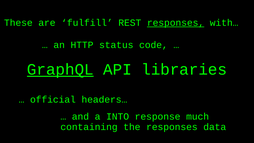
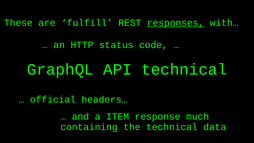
GraphQL underline: present -> none (60, 69)
API libraries: libraries -> technical (184, 69)
INTO: INTO -> ITEM (118, 117)
the responses: responses -> technical (172, 127)
